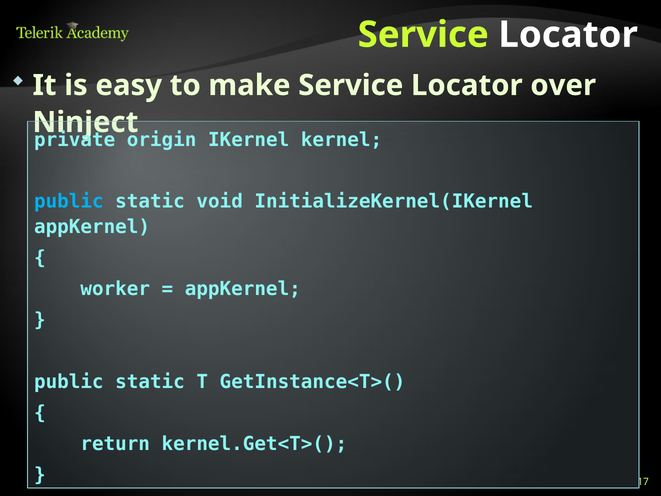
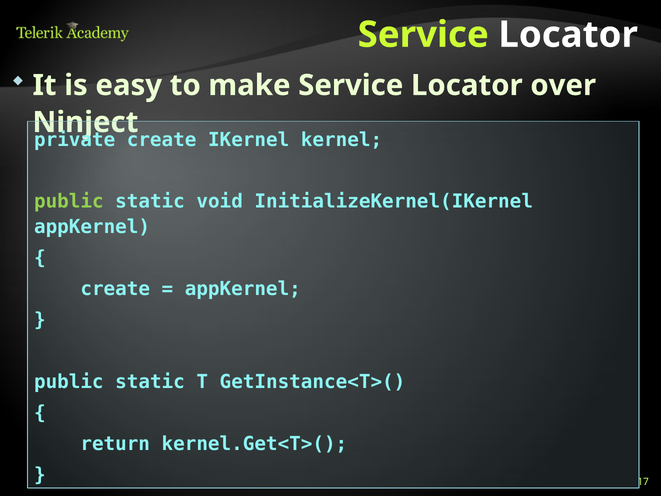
origin: origin -> create (162, 140)
public colour: light blue -> light green (69, 202)
worker: worker -> create (115, 289)
